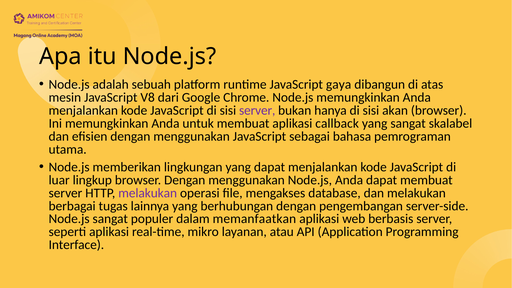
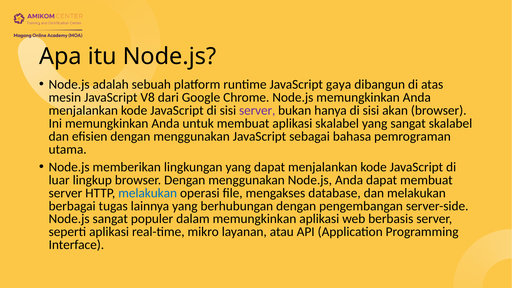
aplikasi callback: callback -> skalabel (337, 123)
melakukan colour: purple -> blue (148, 193)
dalam memanfaatkan: memanfaatkan -> memungkinkan (254, 219)
